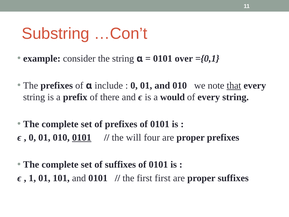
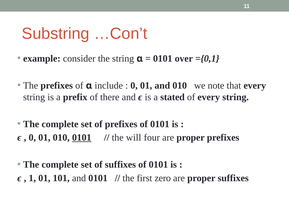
that underline: present -> none (234, 85)
would: would -> stated (172, 97)
first first: first -> zero (163, 178)
